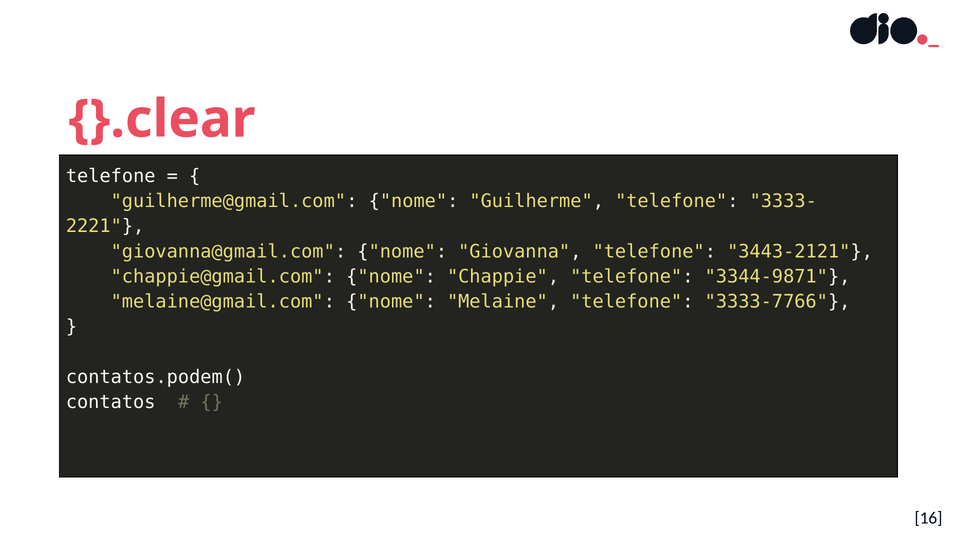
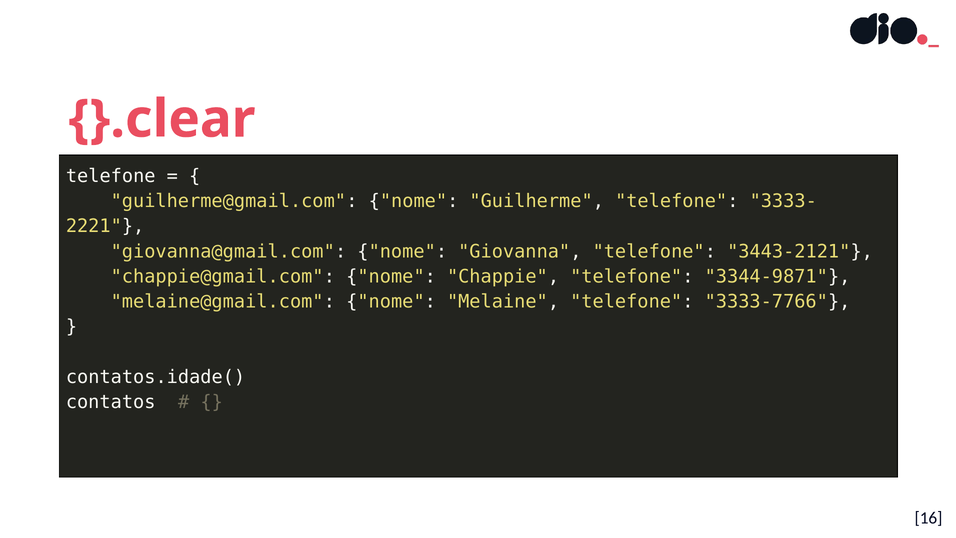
contatos.podem(: contatos.podem( -> contatos.idade( (156, 377)
